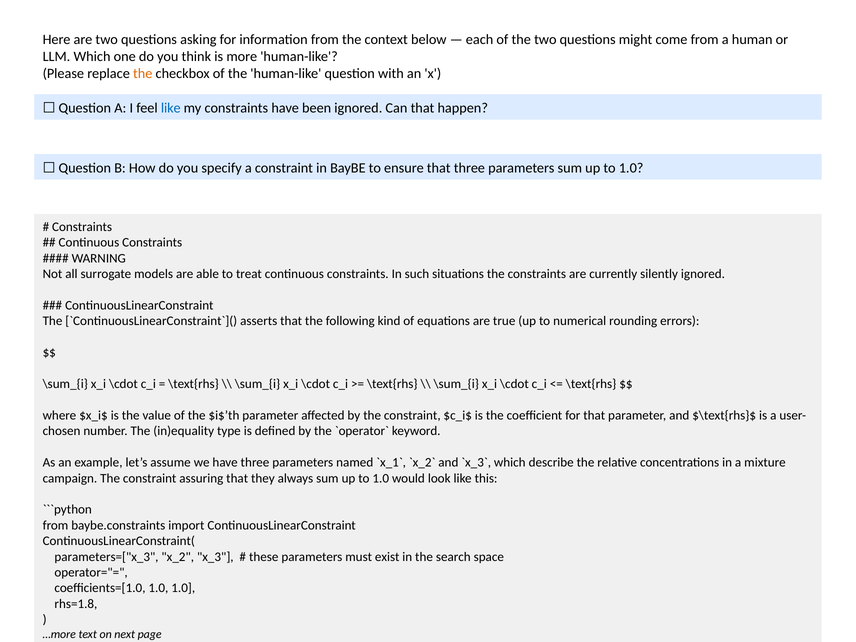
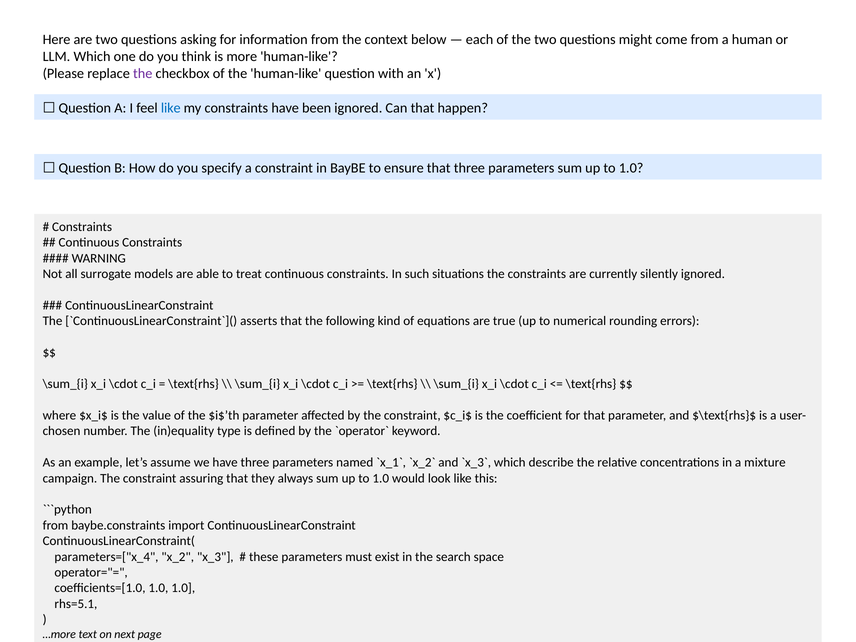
the colour: orange -> purple (143, 74)
parameters=["x_3: parameters=["x_3 -> parameters=["x_4 (106, 557)
rhs=1.8: rhs=1.8 -> rhs=5.1 (76, 604)
